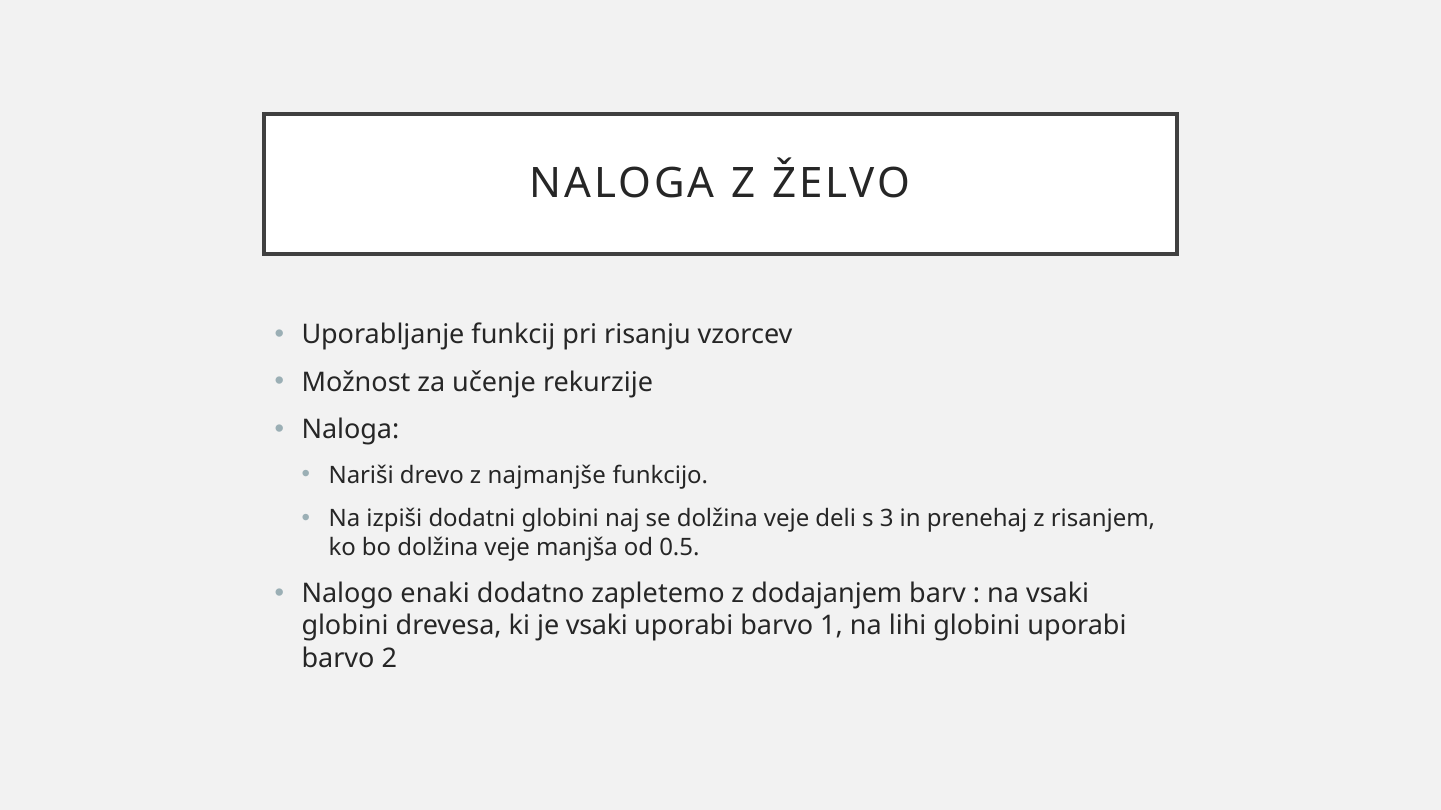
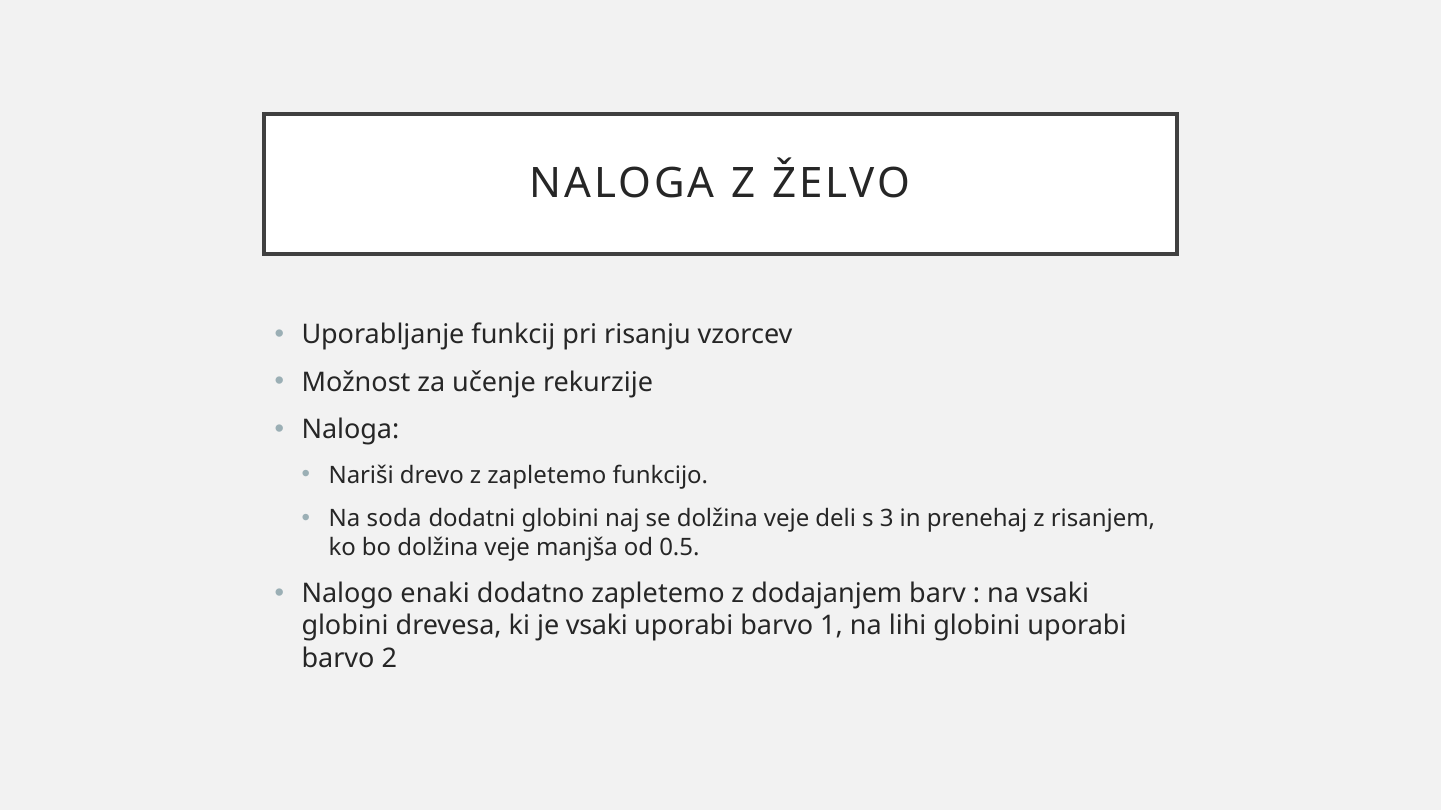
z najmanjše: najmanjše -> zapletemo (547, 476)
izpiši: izpiši -> soda (394, 519)
